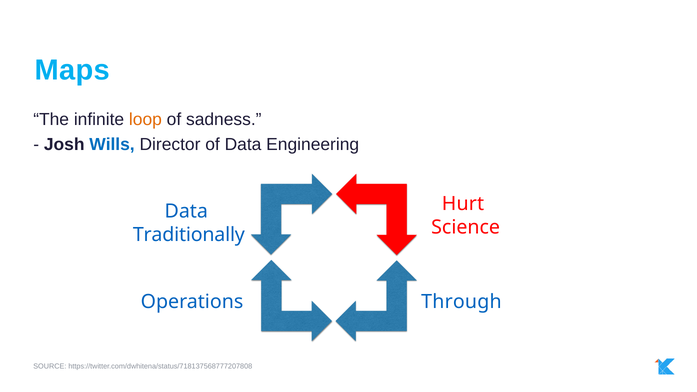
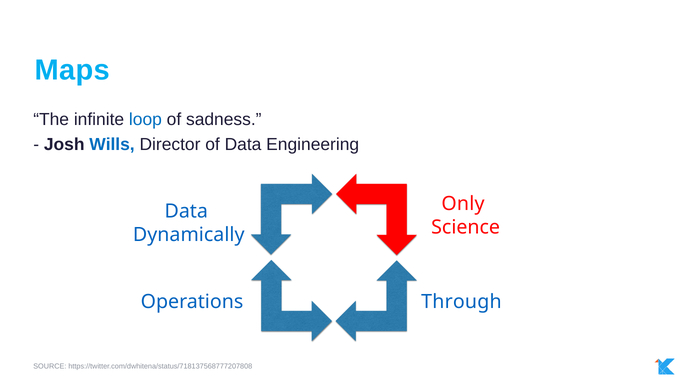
loop colour: orange -> blue (145, 119)
Hurt: Hurt -> Only (463, 204)
Traditionally: Traditionally -> Dynamically (189, 235)
